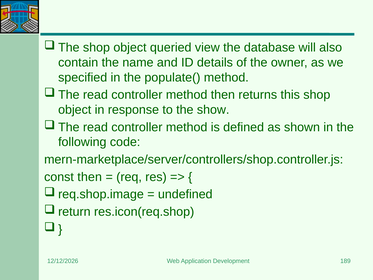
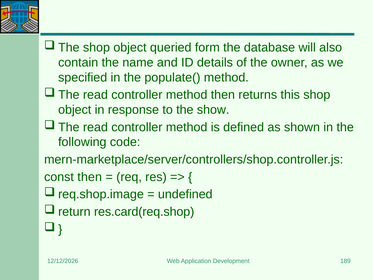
view: view -> form (207, 47)
res.icon(req.shop: res.icon(req.shop -> res.card(req.shop (144, 212)
